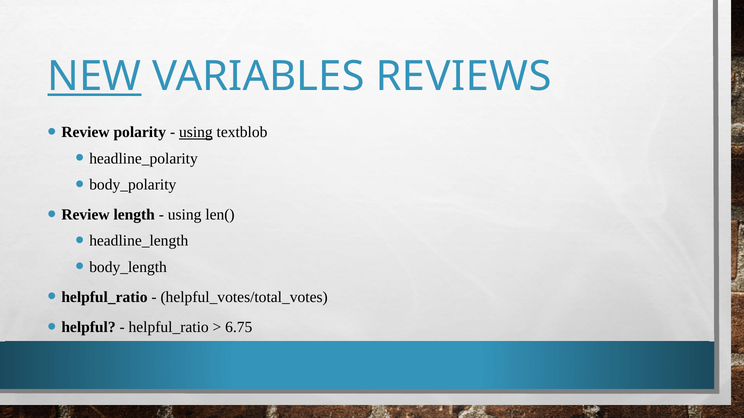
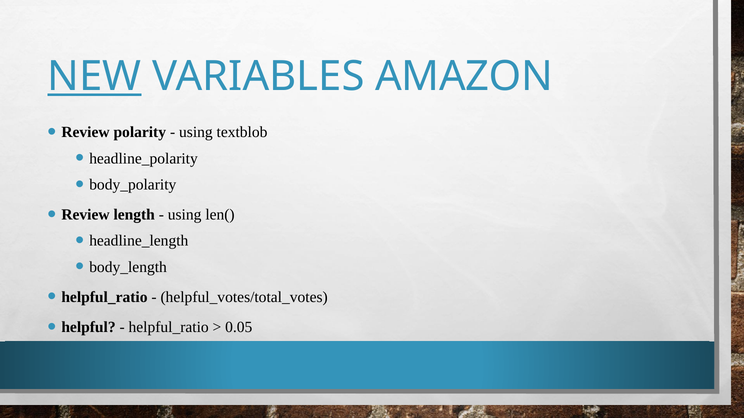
REVIEWS: REVIEWS -> AMAZON (464, 77)
using underline: present -> none (196, 132)
6.75: 6.75 -> 0.05 (239, 327)
